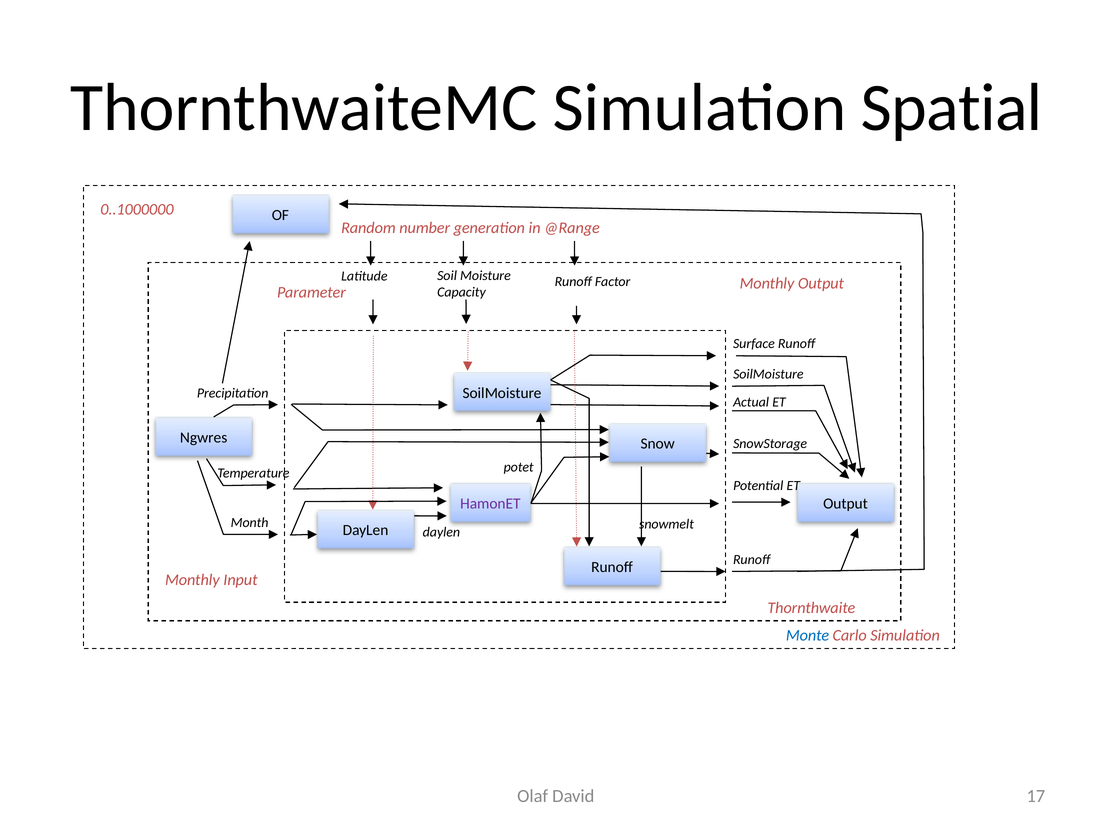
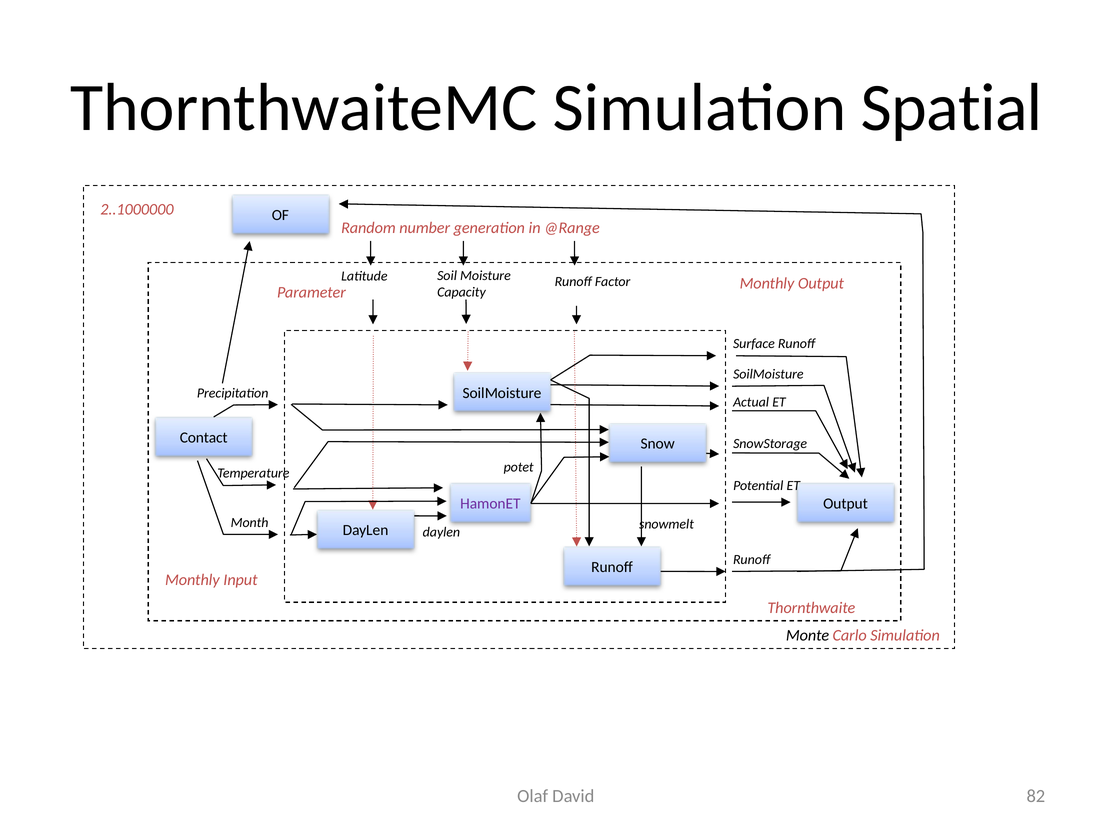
0..1000000: 0..1000000 -> 2..1000000 (137, 209)
Ngwres: Ngwres -> Contact (204, 438)
Monte colour: blue -> black (808, 635)
17: 17 -> 82 (1036, 796)
